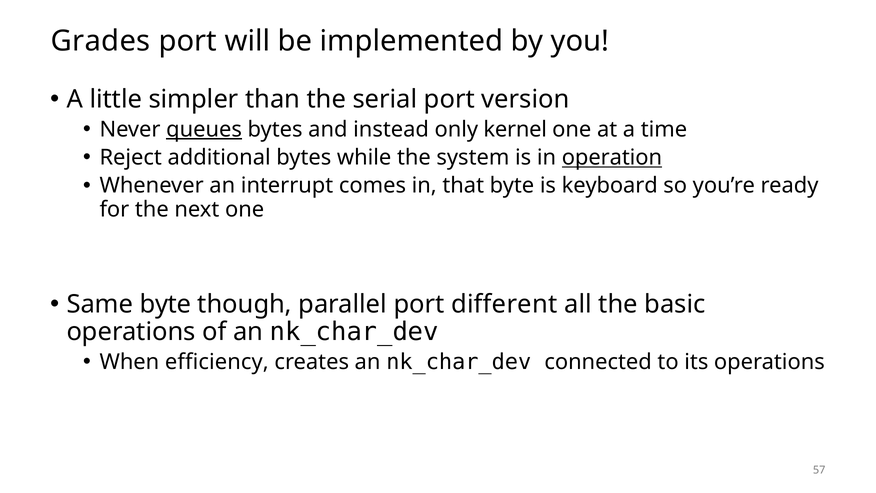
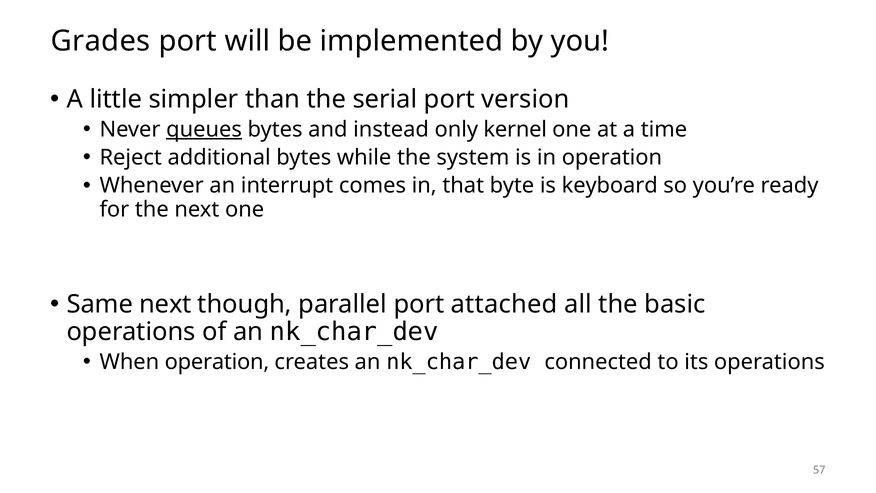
operation underline: present -> none (612, 157)
Same byte: byte -> next (165, 304)
different: different -> attached (504, 304)
When efficiency: efficiency -> operation (217, 362)
